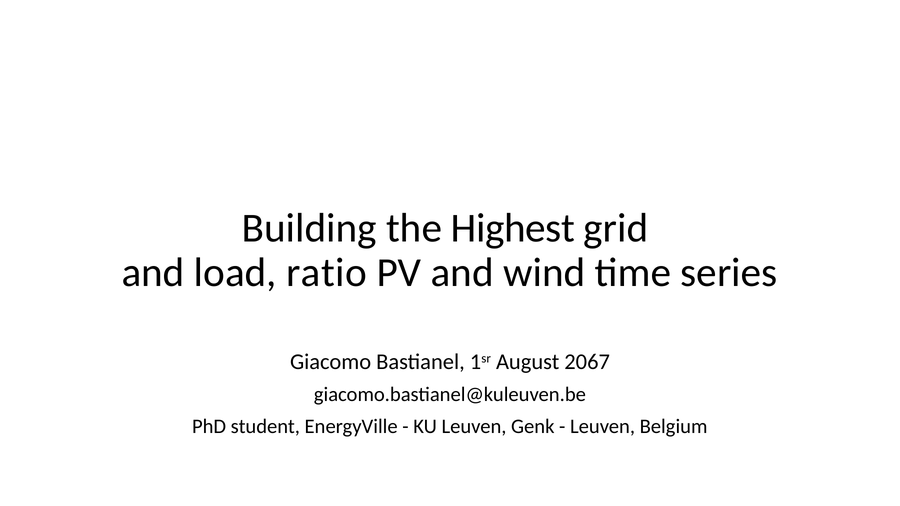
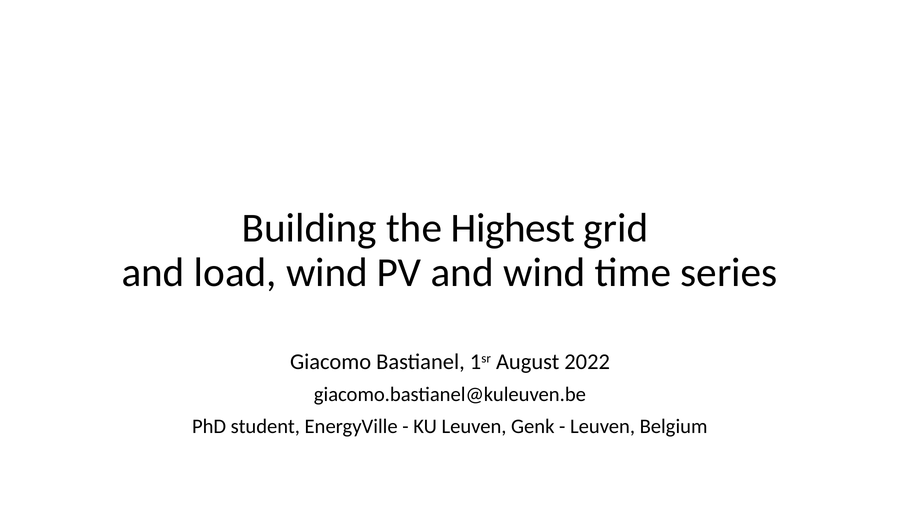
load ratio: ratio -> wind (327, 273)
2067: 2067 -> 2022 (587, 362)
